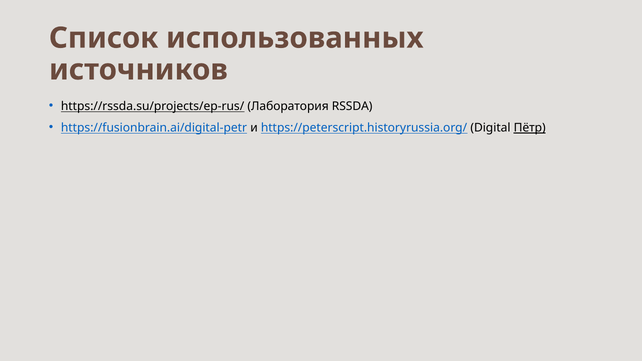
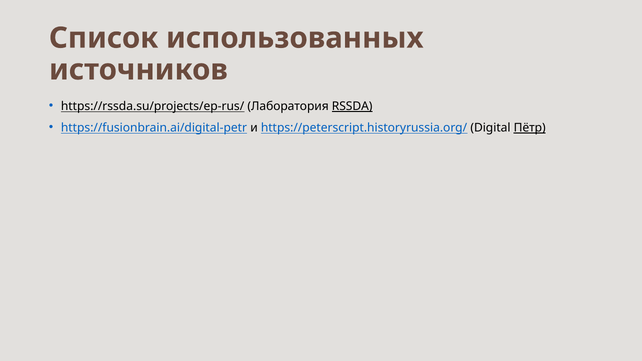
RSSDA underline: none -> present (352, 106)
